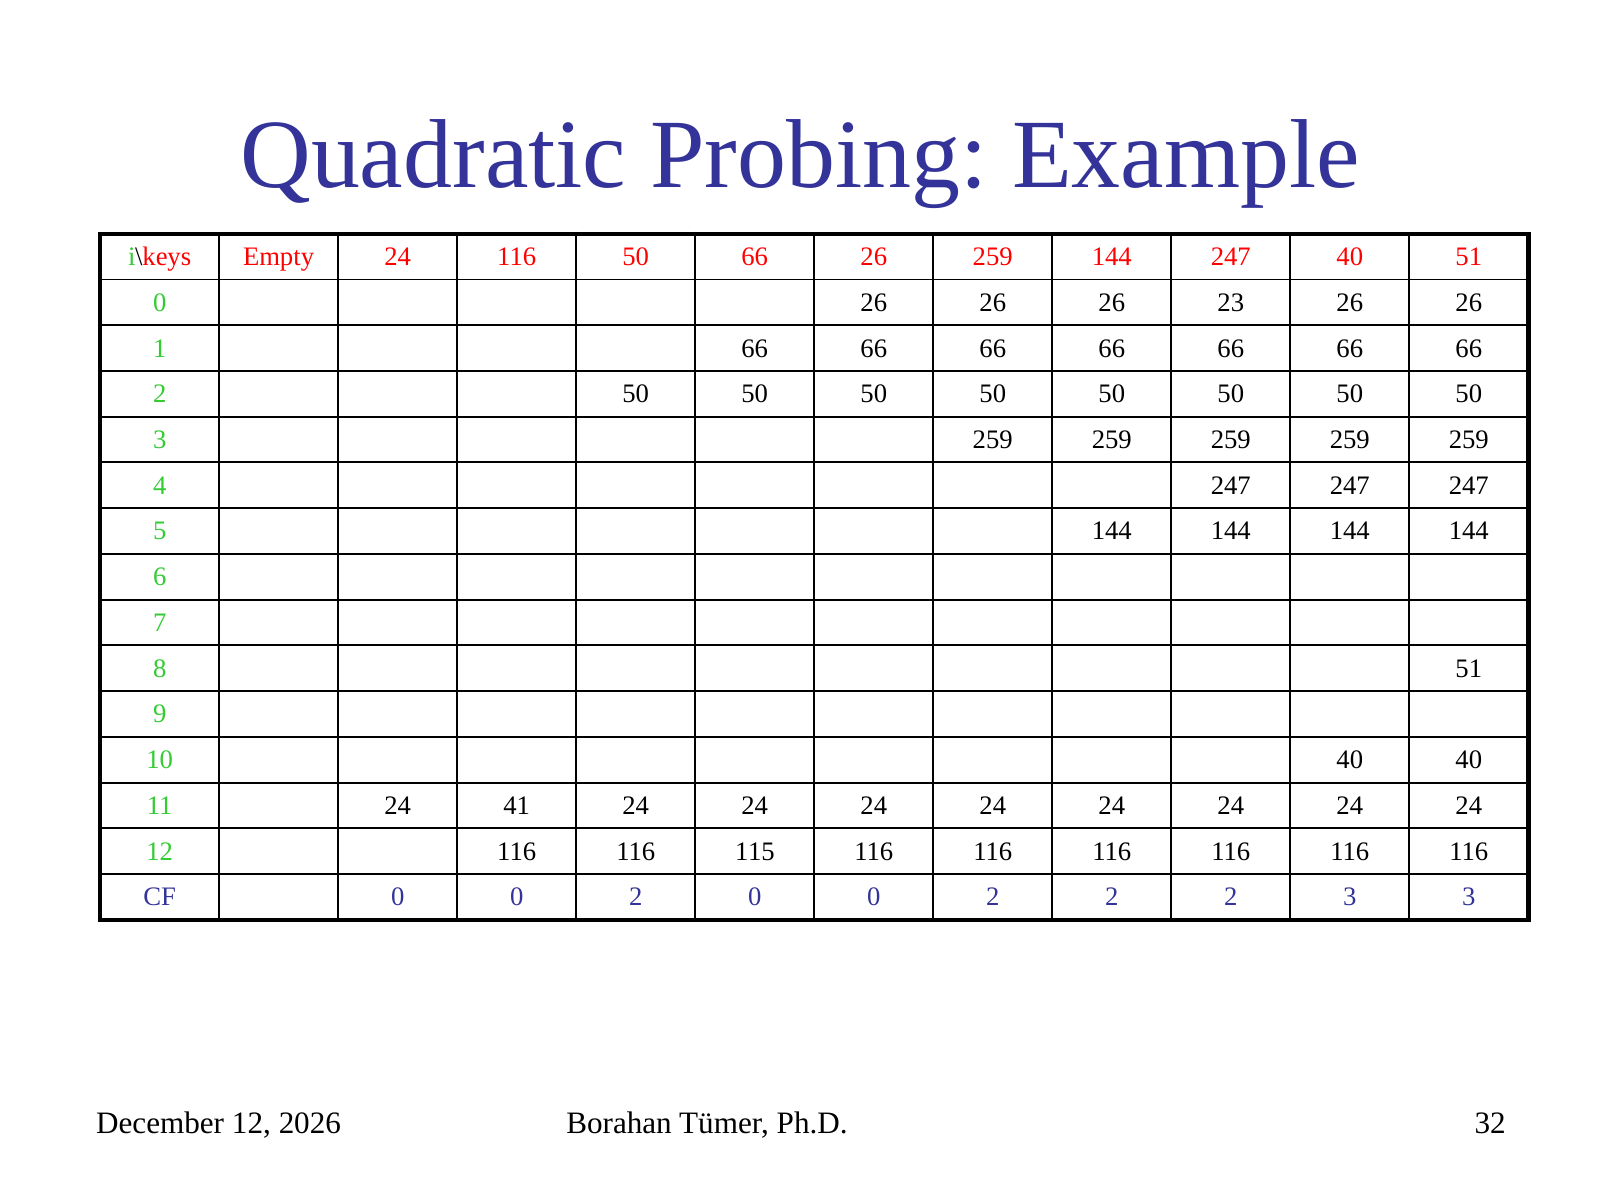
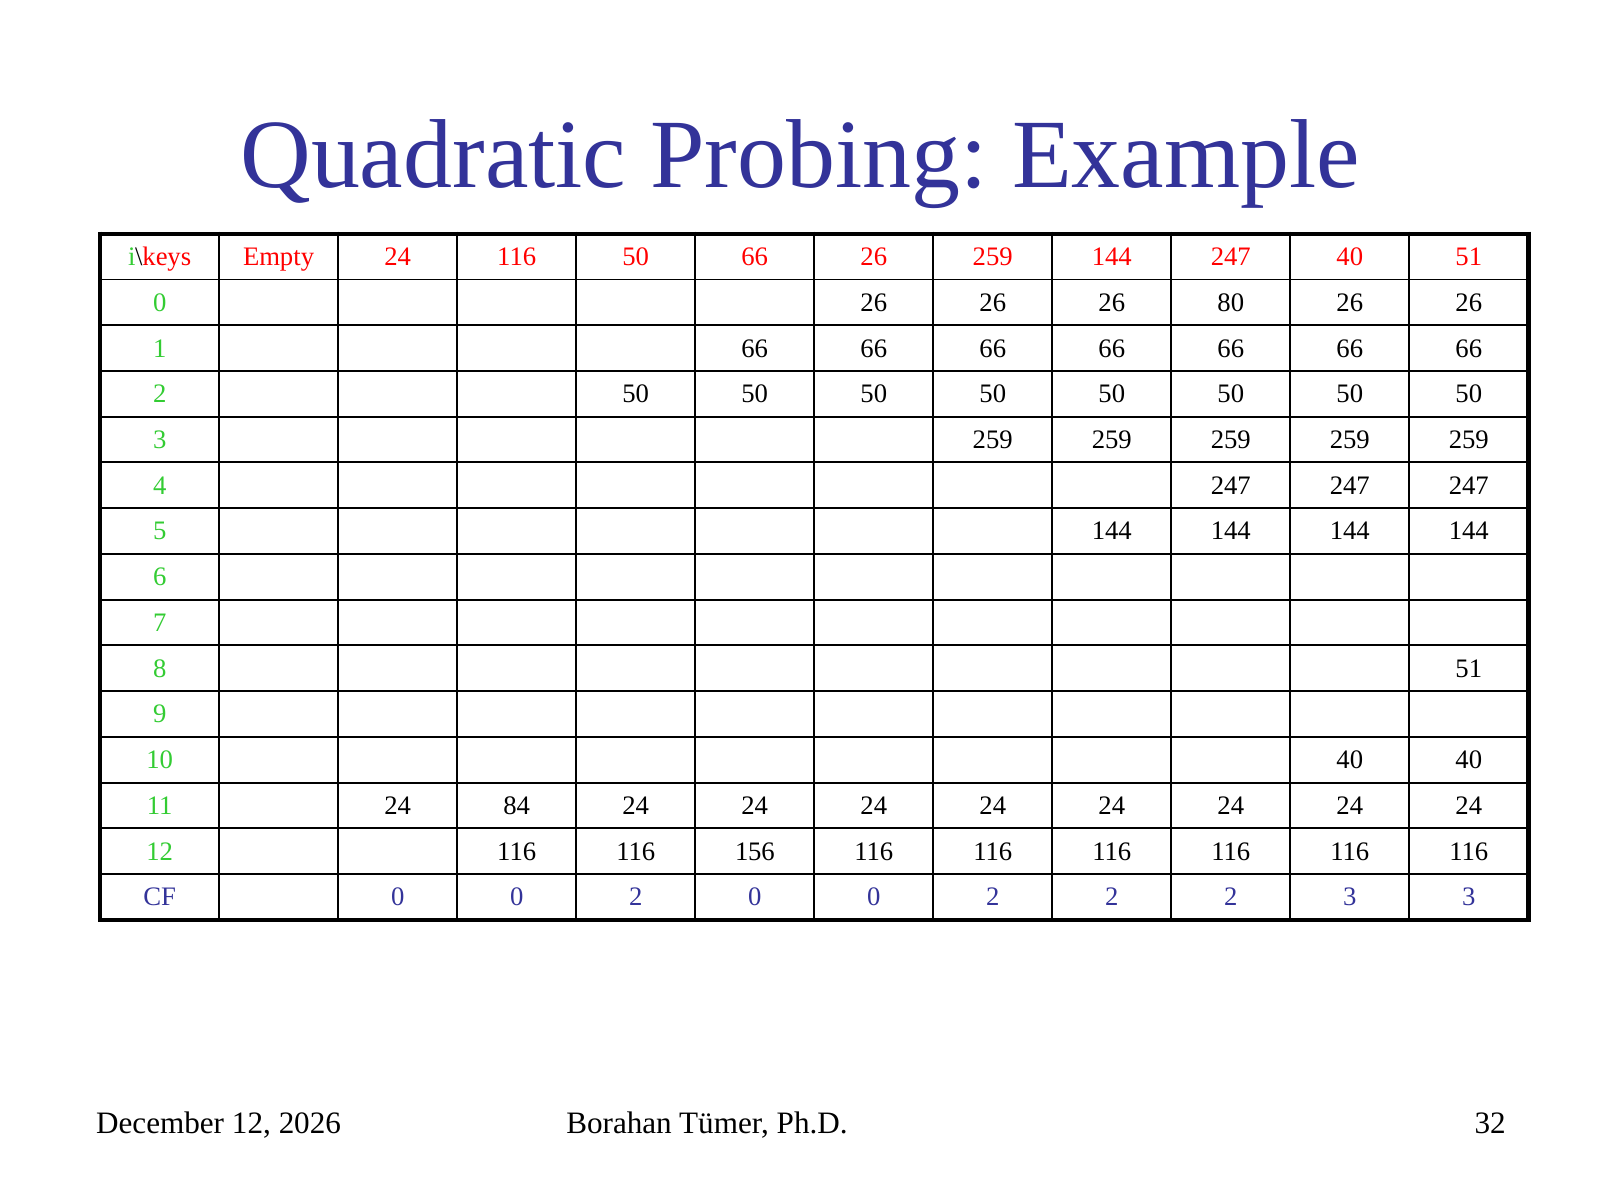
23: 23 -> 80 (1231, 302)
41: 41 -> 84 (517, 805)
115: 115 -> 156 (755, 851)
